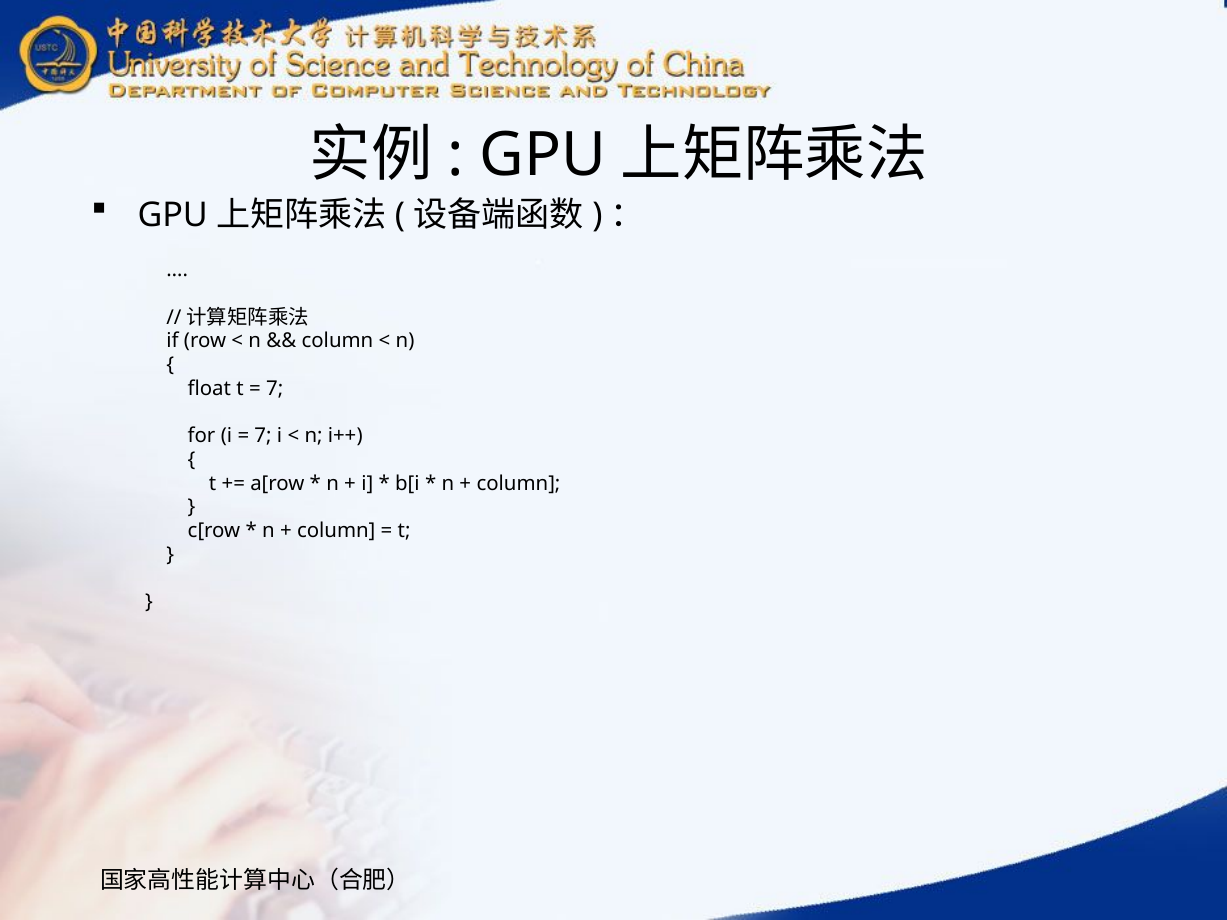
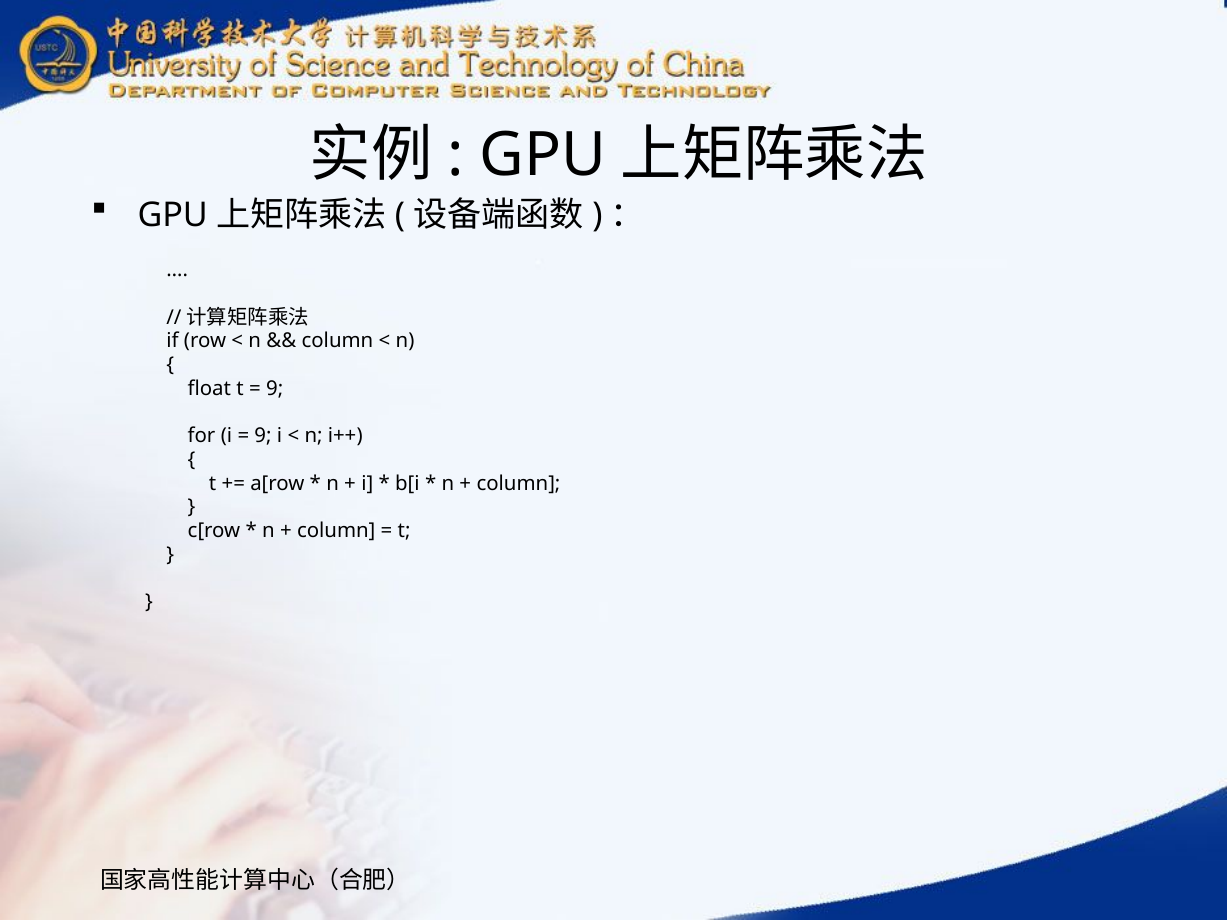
7: 7 -> 9 (275, 389)
7: 7 -> 9 (263, 436)
